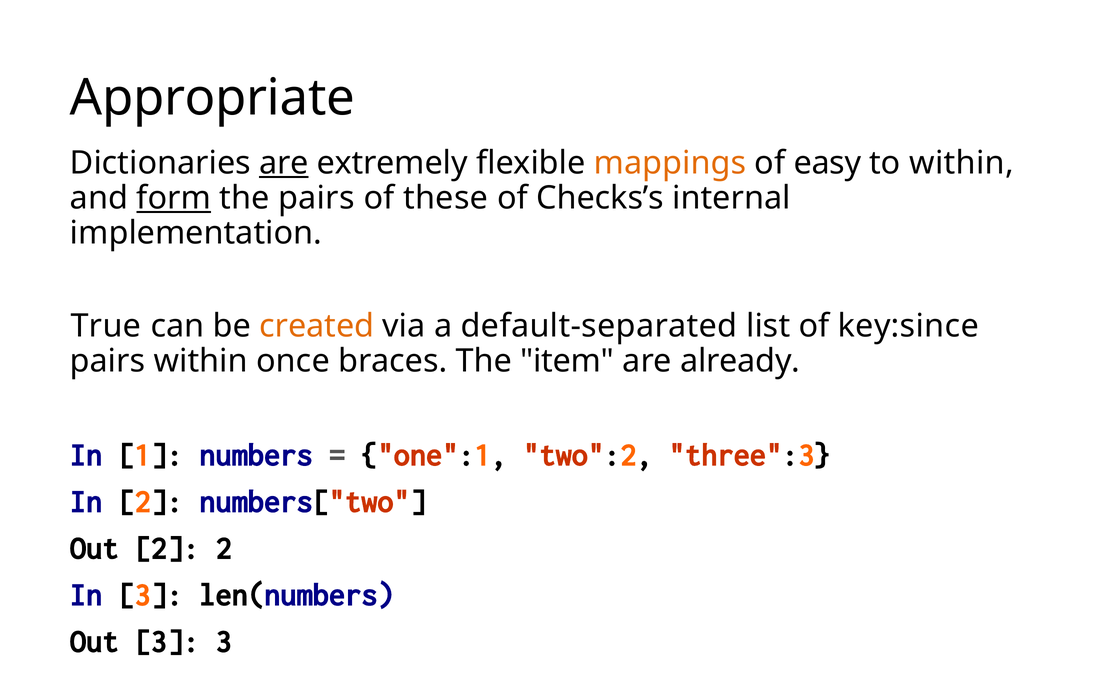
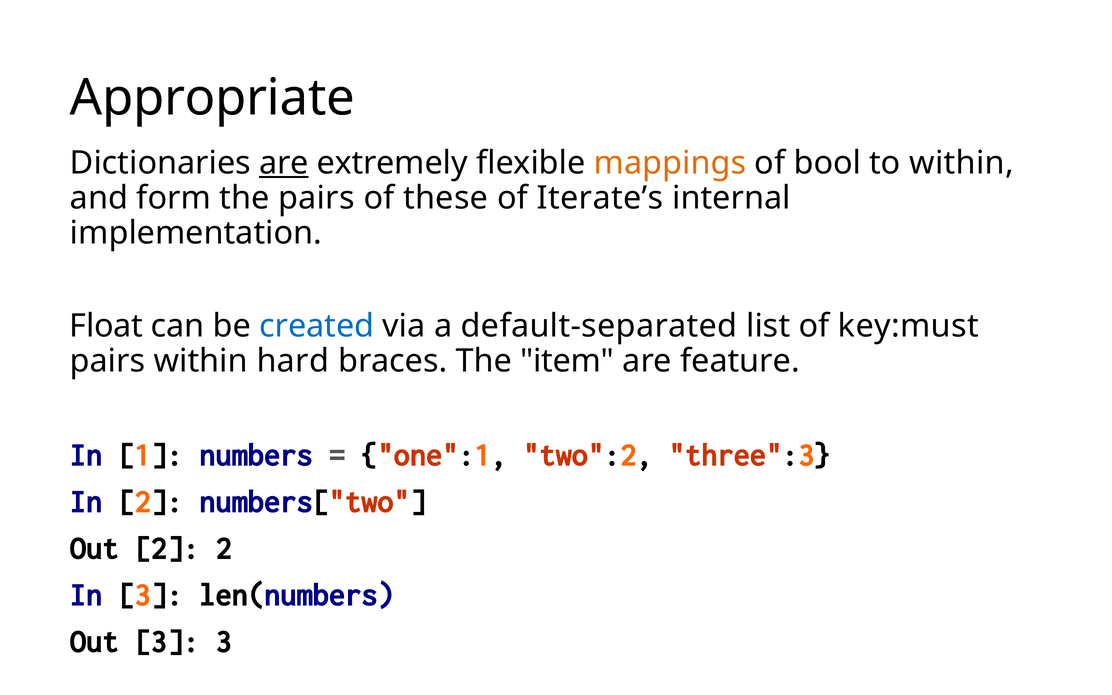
easy: easy -> bool (827, 163)
form underline: present -> none (174, 198)
Checks’s: Checks’s -> Iterate’s (600, 198)
True: True -> Float (106, 326)
created colour: orange -> blue (317, 326)
key:since: key:since -> key:must (908, 326)
once: once -> hard (293, 361)
already: already -> feature (740, 361)
